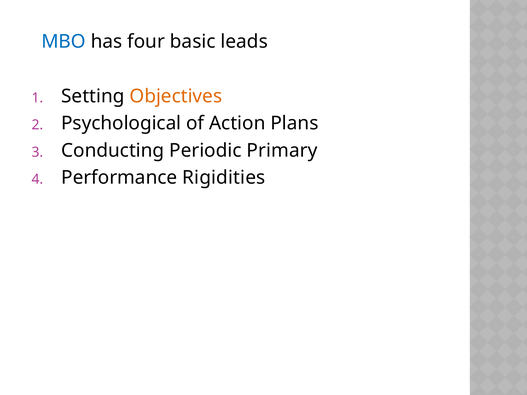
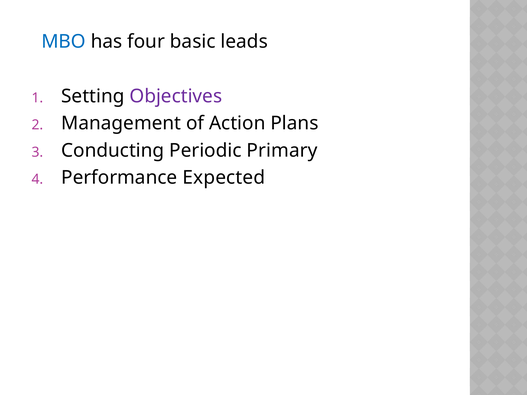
Objectives colour: orange -> purple (176, 96)
Psychological: Psychological -> Management (121, 123)
Rigidities: Rigidities -> Expected (224, 178)
